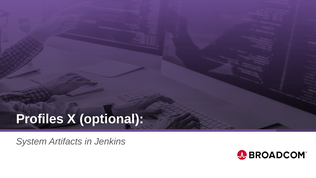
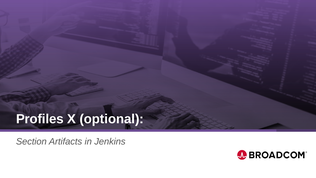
System: System -> Section (31, 141)
